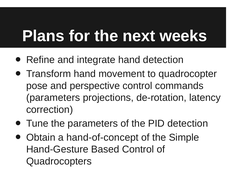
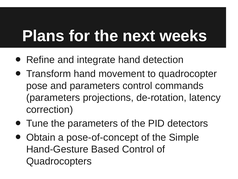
and perspective: perspective -> parameters (95, 85)
PID detection: detection -> detectors (188, 123)
hand-of-concept: hand-of-concept -> pose-of-concept (102, 137)
